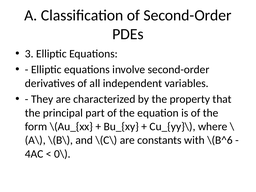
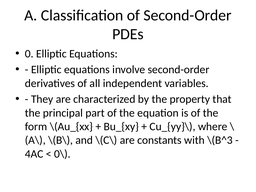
3: 3 -> 0 (29, 54)
\(B^6: \(B^6 -> \(B^3 (220, 140)
